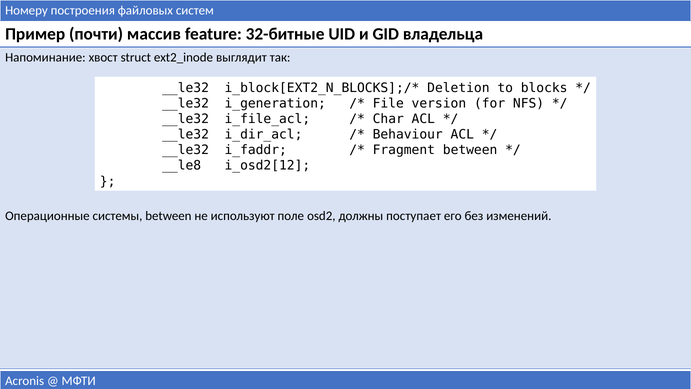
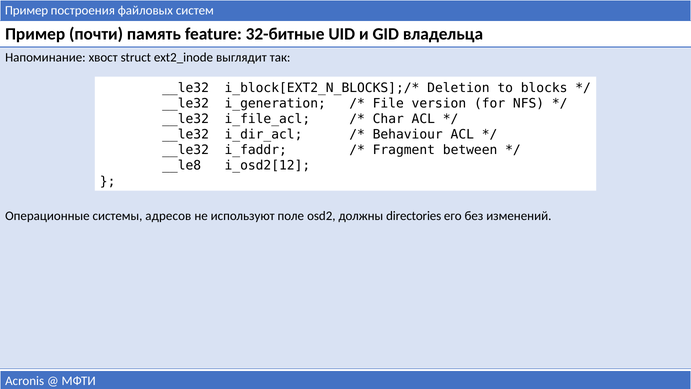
Номеру: Номеру -> Пример (27, 11)
массив: массив -> память (154, 34)
системы between: between -> адресов (168, 216)
поступает: поступает -> directories (414, 216)
